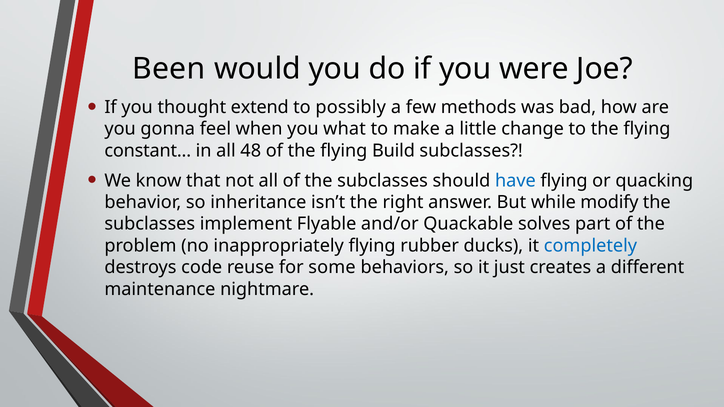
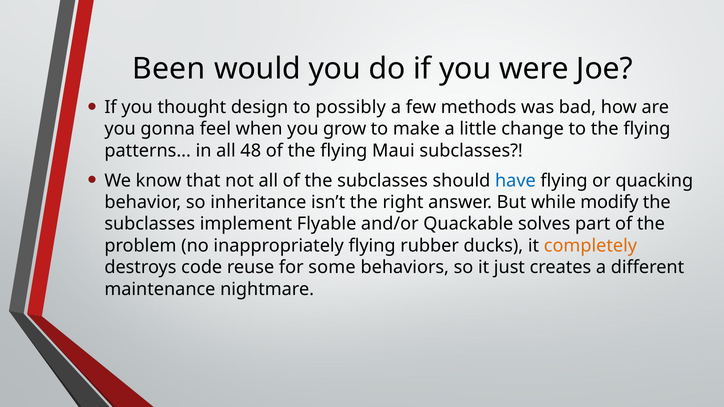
extend: extend -> design (260, 107)
what: what -> grow (345, 129)
constant: constant -> patterns (148, 151)
Build: Build -> Maui (393, 151)
completely colour: blue -> orange (590, 246)
